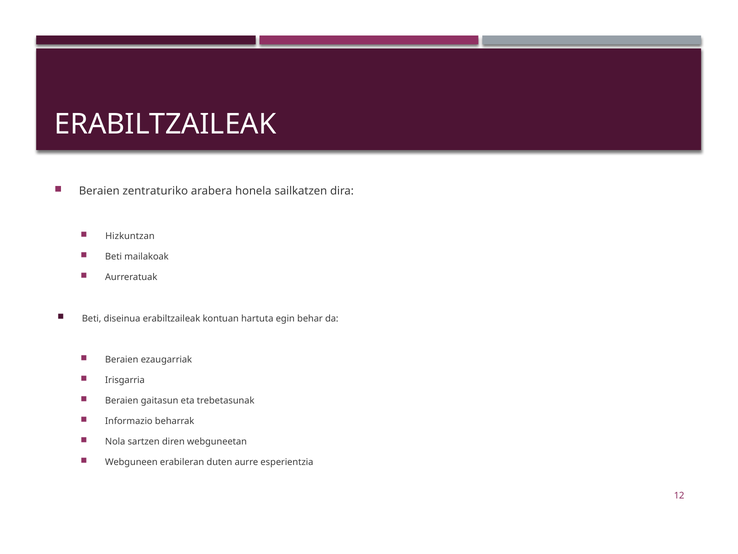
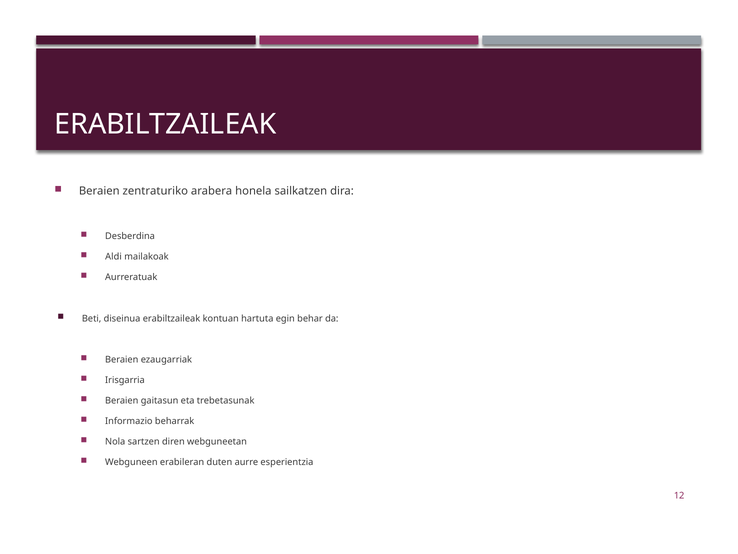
Hizkuntzan: Hizkuntzan -> Desberdina (130, 236)
Beti: Beti -> Aldi (113, 257)
